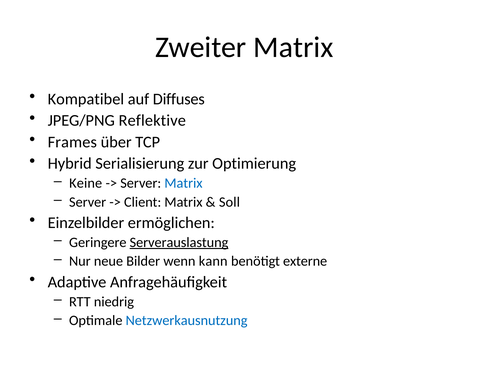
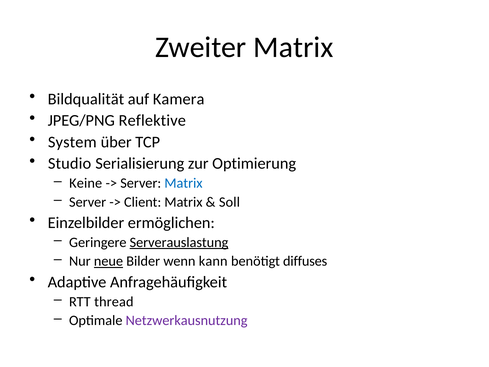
Kompatibel: Kompatibel -> Bildqualität (86, 99)
Diffuses: Diffuses -> Kamera (179, 99)
Frames: Frames -> System (72, 142)
Hybrid: Hybrid -> Studio (70, 163)
neue underline: none -> present (108, 261)
externe: externe -> diffuses (305, 261)
niedrig: niedrig -> thread (114, 301)
Netzwerkausnutzung colour: blue -> purple (187, 320)
